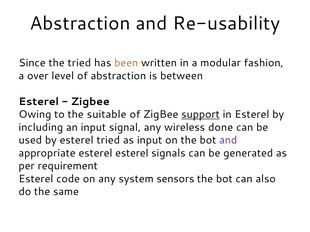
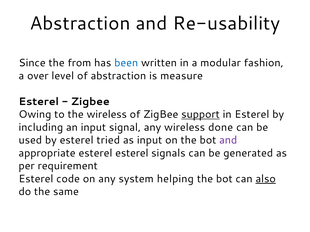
the tried: tried -> from (79, 63)
been colour: orange -> blue (126, 63)
between: between -> measure (182, 76)
the suitable: suitable -> wireless (107, 115)
sensors: sensors -> helping (175, 179)
also underline: none -> present (266, 179)
